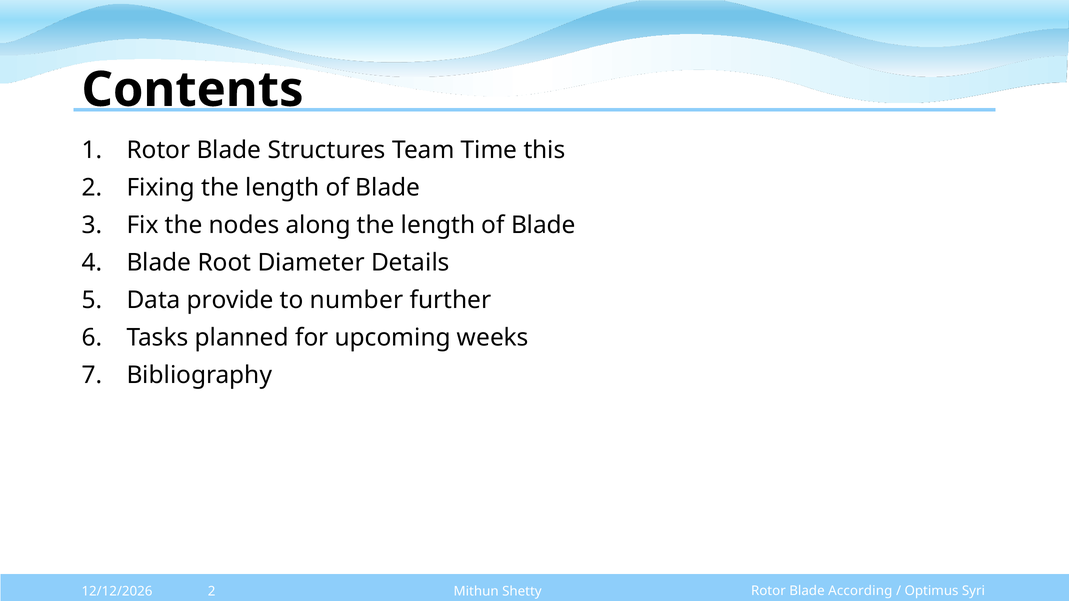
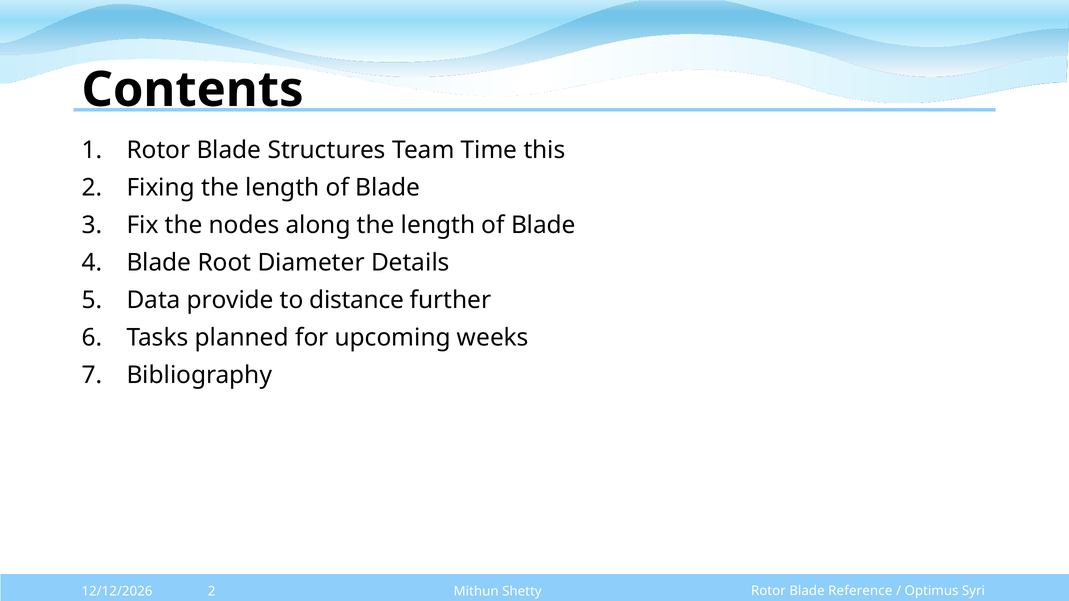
number: number -> distance (357, 300)
According: According -> Reference (860, 591)
